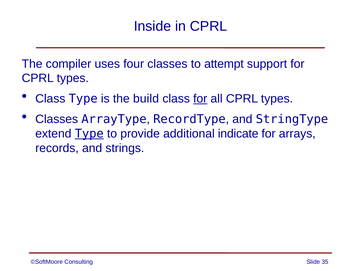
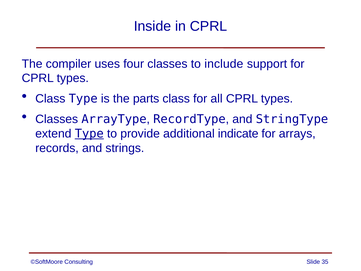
attempt: attempt -> include (224, 64)
build: build -> parts (146, 99)
for underline: present -> none (200, 99)
